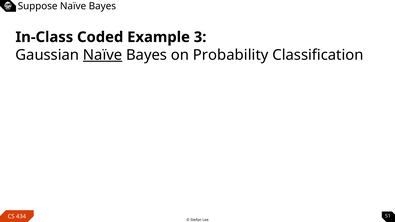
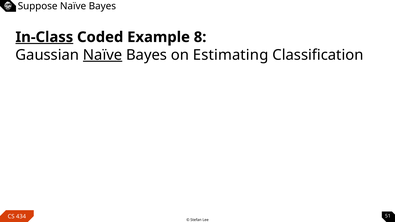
In-Class underline: none -> present (44, 37)
3: 3 -> 8 (200, 37)
Probability: Probability -> Estimating (231, 55)
